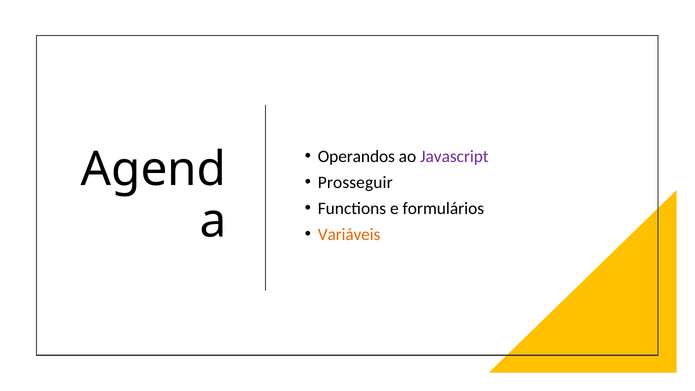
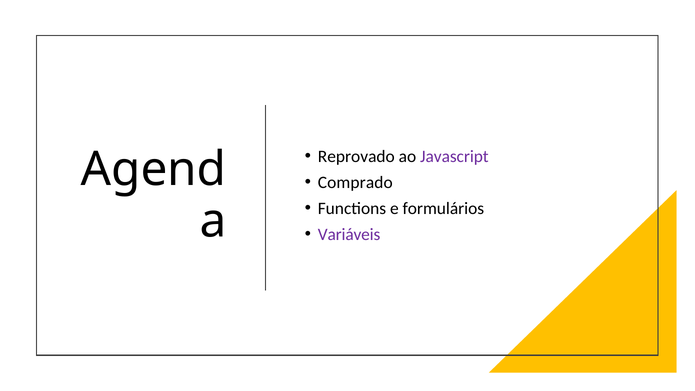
Operandos: Operandos -> Reprovado (356, 156)
Prosseguir: Prosseguir -> Comprado (355, 182)
Variáveis colour: orange -> purple (349, 234)
